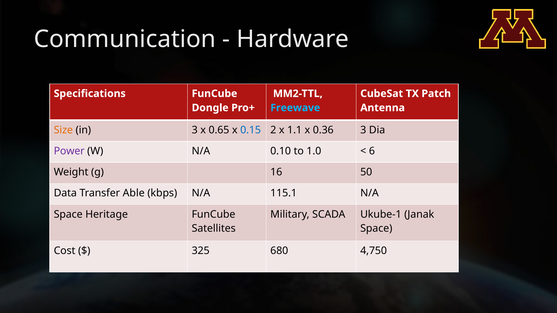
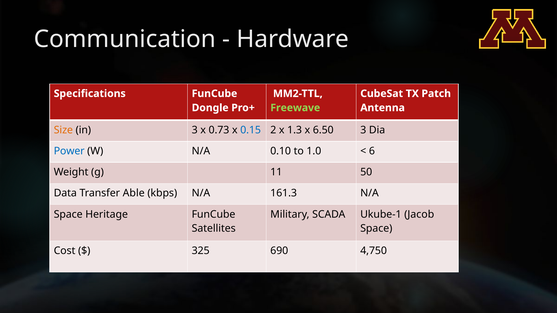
Freewave colour: light blue -> light green (295, 108)
0.65: 0.65 -> 0.73 (219, 130)
1.1: 1.1 -> 1.3 (295, 130)
0.36: 0.36 -> 6.50 (323, 130)
Power colour: purple -> blue (69, 151)
16: 16 -> 11 (276, 172)
115.1: 115.1 -> 161.3 (284, 193)
Janak: Janak -> Jacob (419, 214)
680: 680 -> 690 (279, 251)
